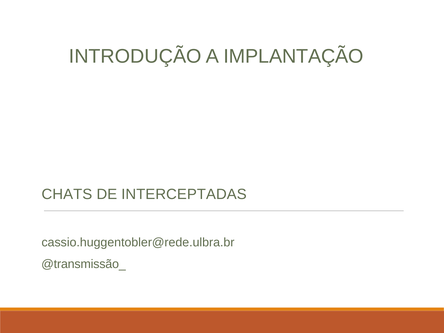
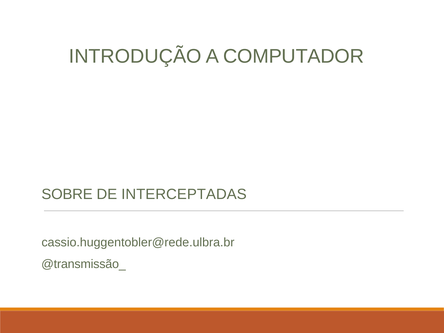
IMPLANTAÇÃO: IMPLANTAÇÃO -> COMPUTADOR (294, 56)
CHATS: CHATS -> SOBRE (67, 194)
